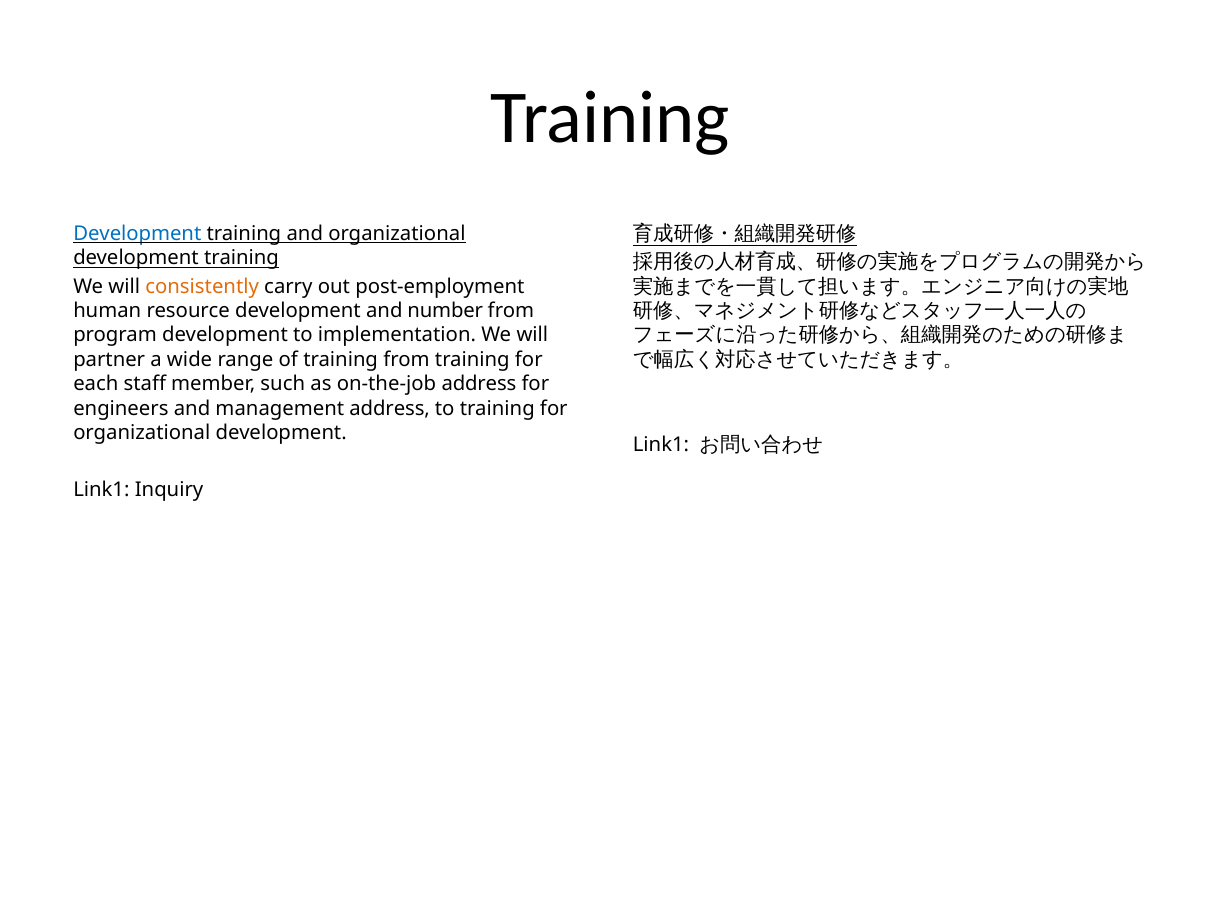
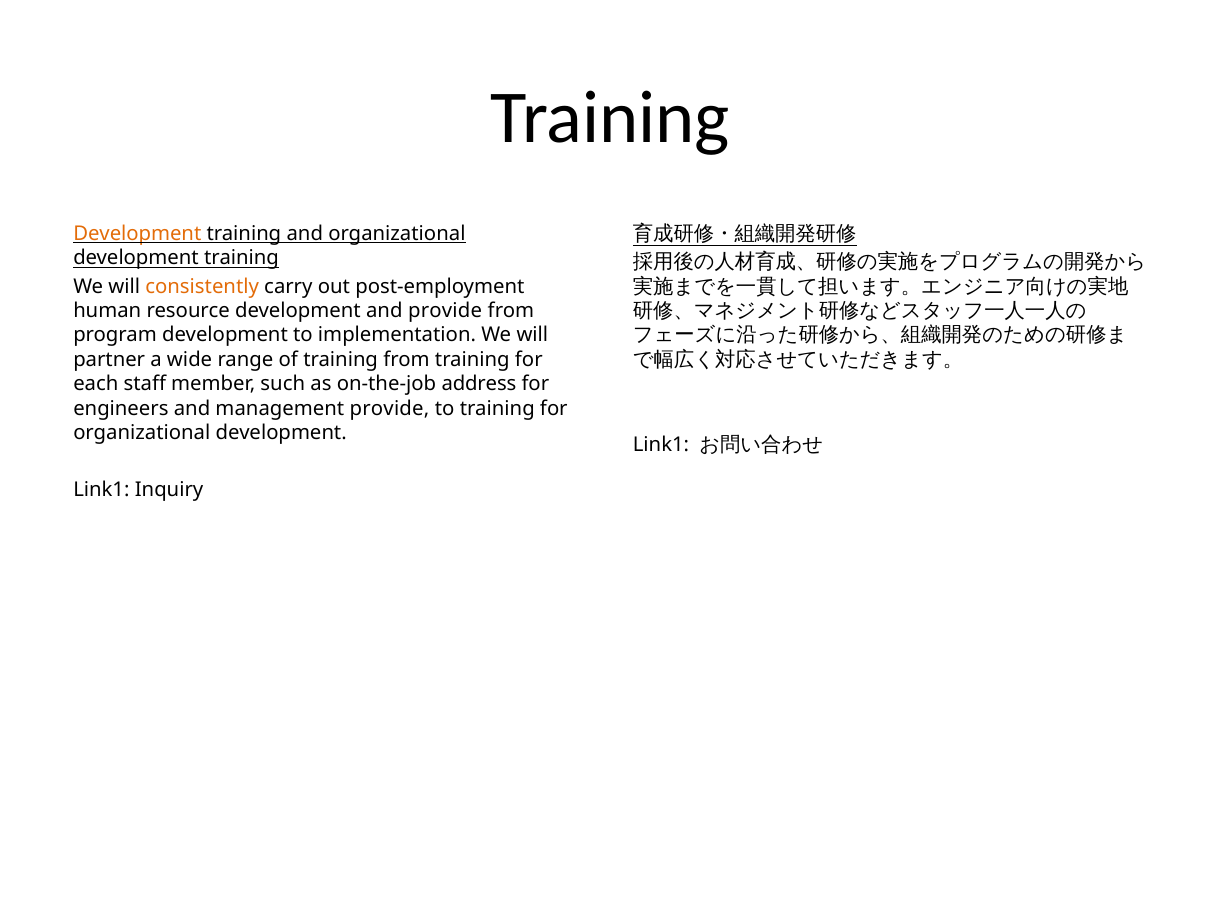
Development colour: blue -> orange (137, 233)
and number: number -> provide (445, 311)
management address: address -> provide (389, 408)
